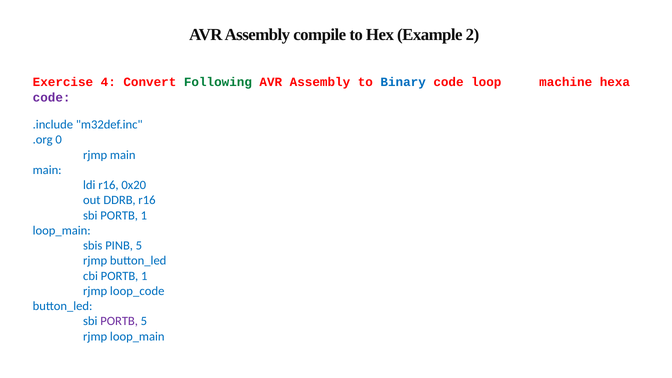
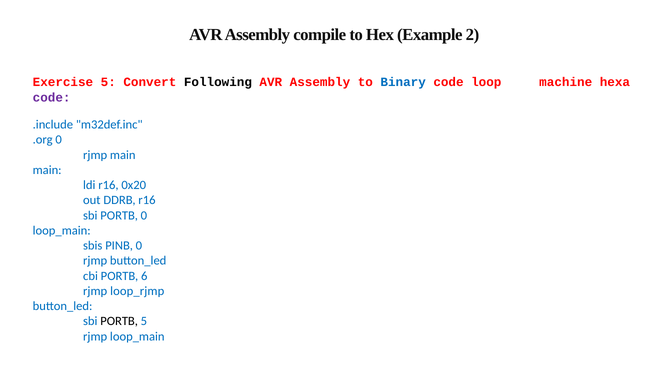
Exercise 4: 4 -> 5 (108, 82)
Following colour: green -> black (218, 82)
sbi PORTB 1: 1 -> 0 (144, 215)
PINB 5: 5 -> 0 (139, 246)
cbi PORTB 1: 1 -> 6 (144, 276)
loop_code: loop_code -> loop_rjmp (137, 291)
PORTB colour: purple -> black (119, 321)
